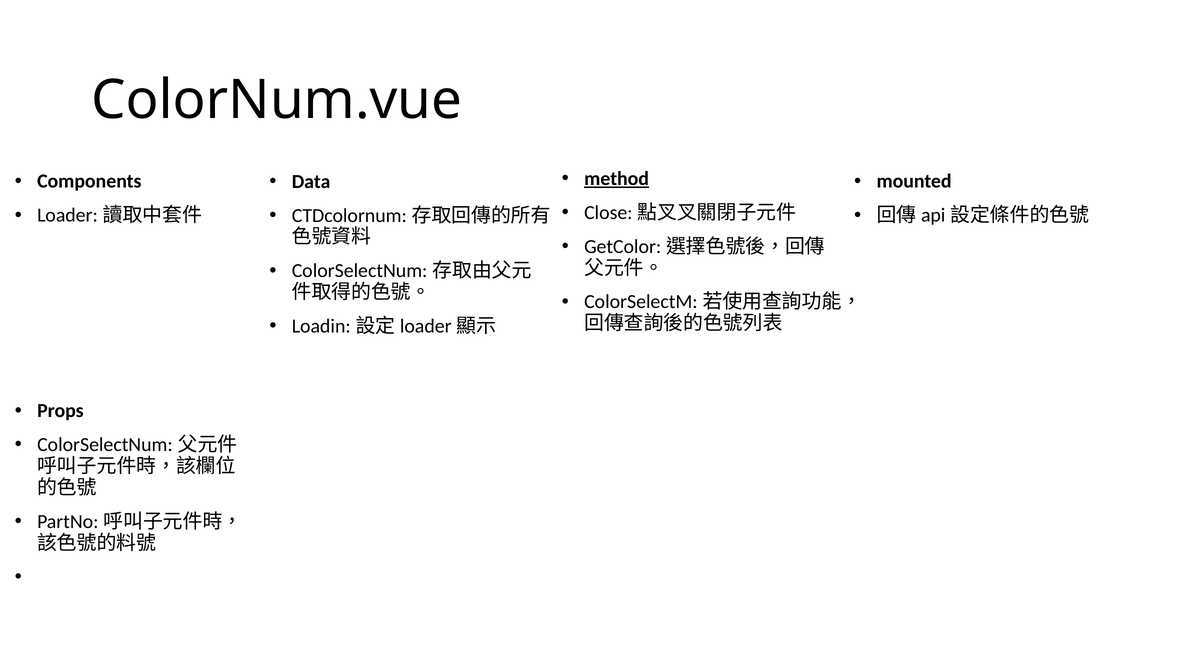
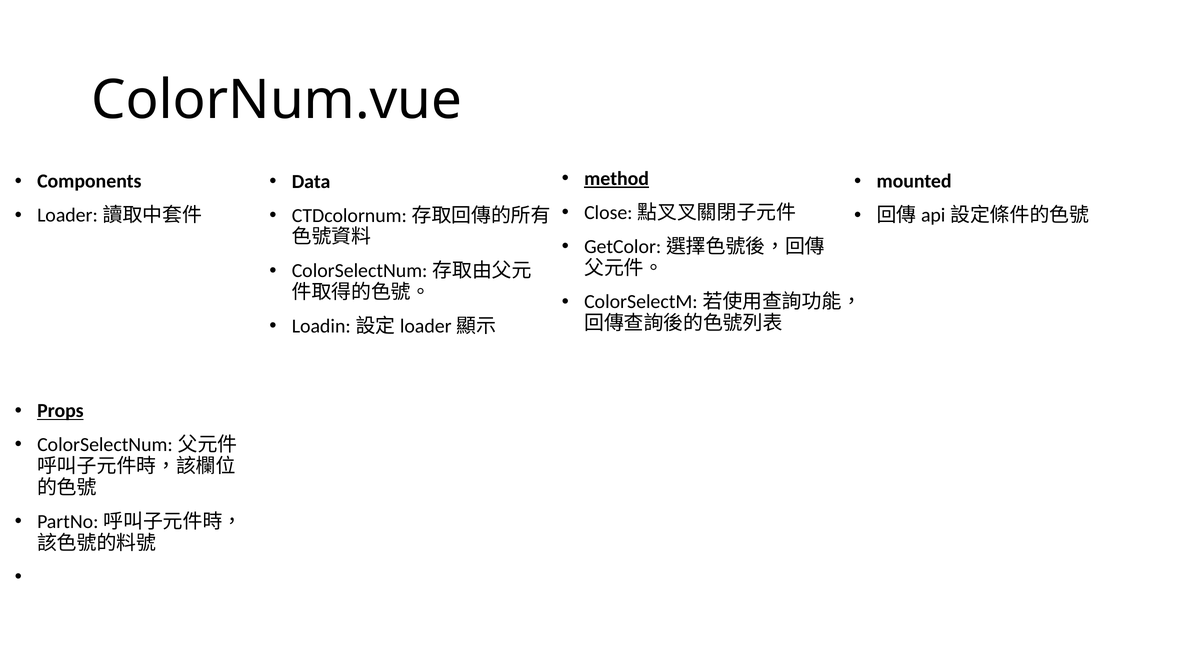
Props underline: none -> present (60, 411)
